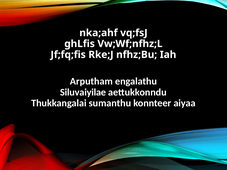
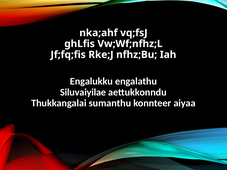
Arputham: Arputham -> Engalukku (91, 81)
